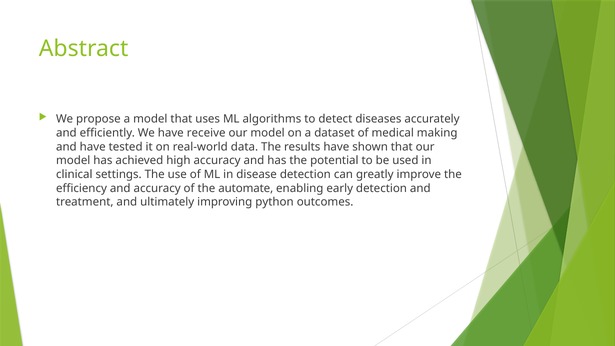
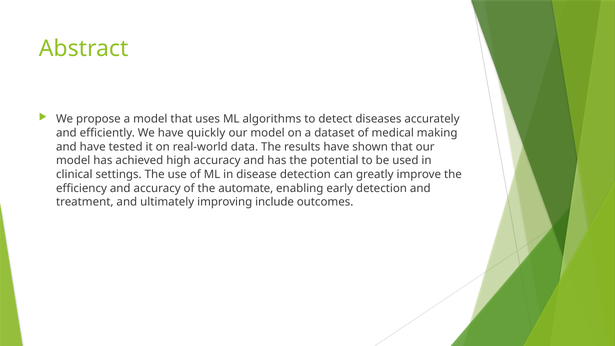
receive: receive -> quickly (206, 133)
python: python -> include (275, 202)
